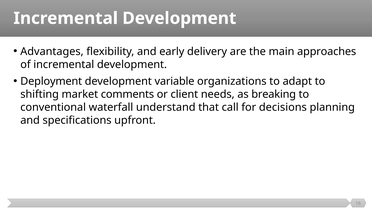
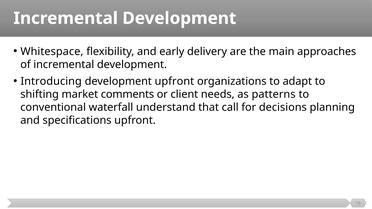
Advantages: Advantages -> Whitespace (52, 52)
Deployment: Deployment -> Introducing (51, 81)
development variable: variable -> upfront (174, 81)
breaking: breaking -> patterns (274, 94)
